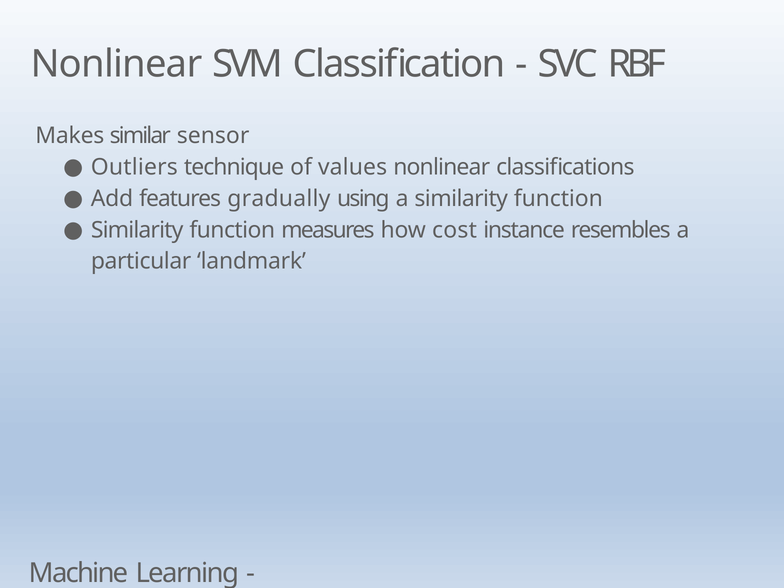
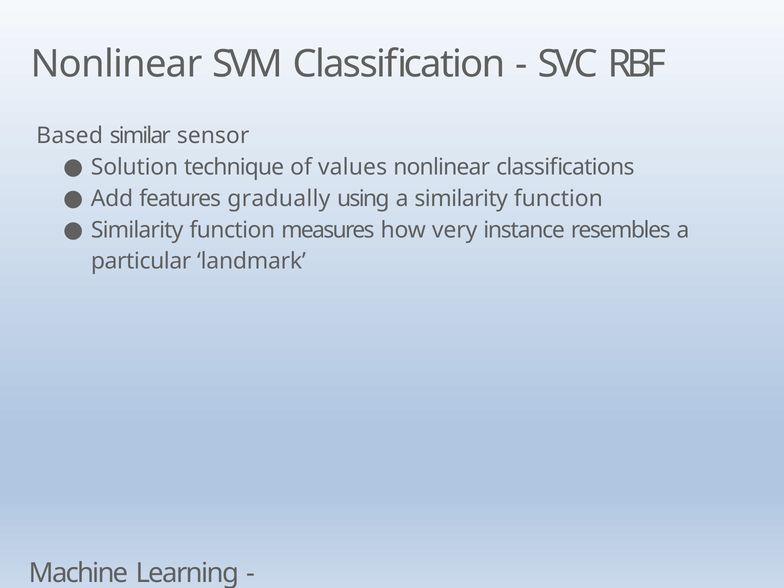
Makes: Makes -> Based (70, 135)
Outliers: Outliers -> Solution (135, 167)
cost: cost -> very (455, 230)
